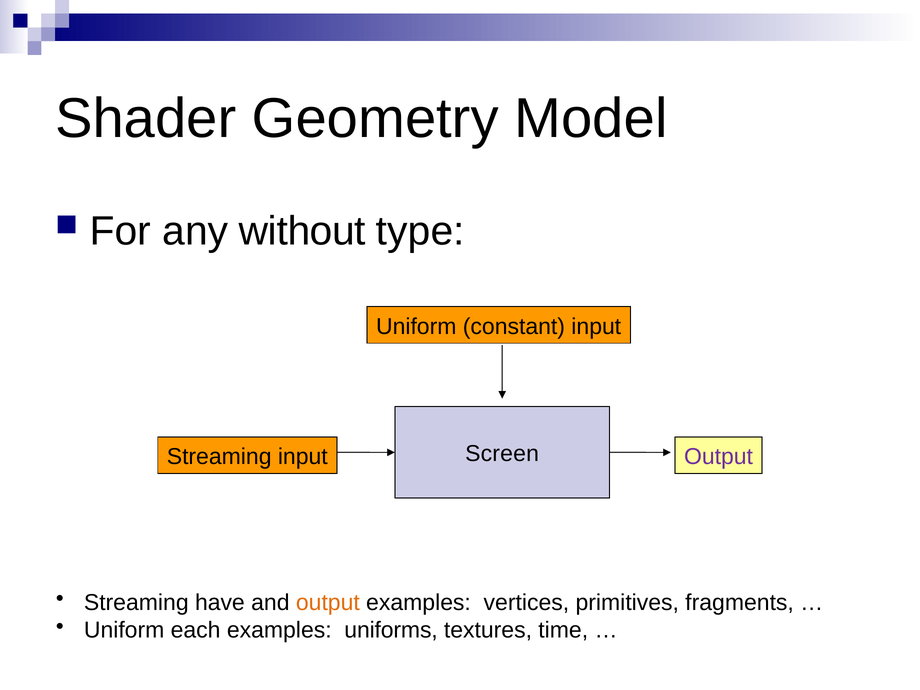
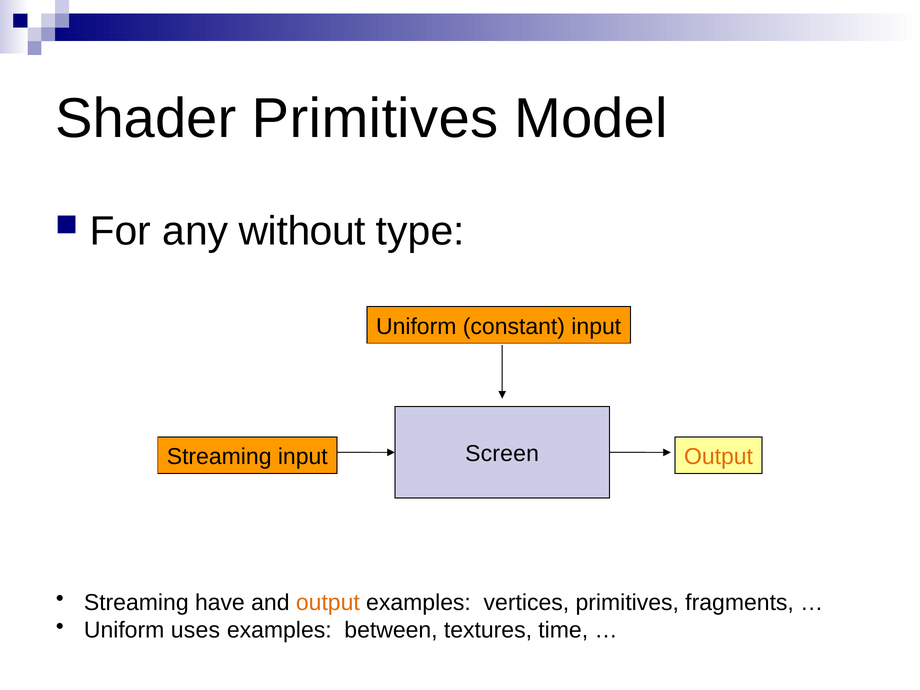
Shader Geometry: Geometry -> Primitives (375, 119)
Output colour: purple -> orange (718, 457)
each: each -> uses (195, 630)
uniforms: uniforms -> between (391, 630)
